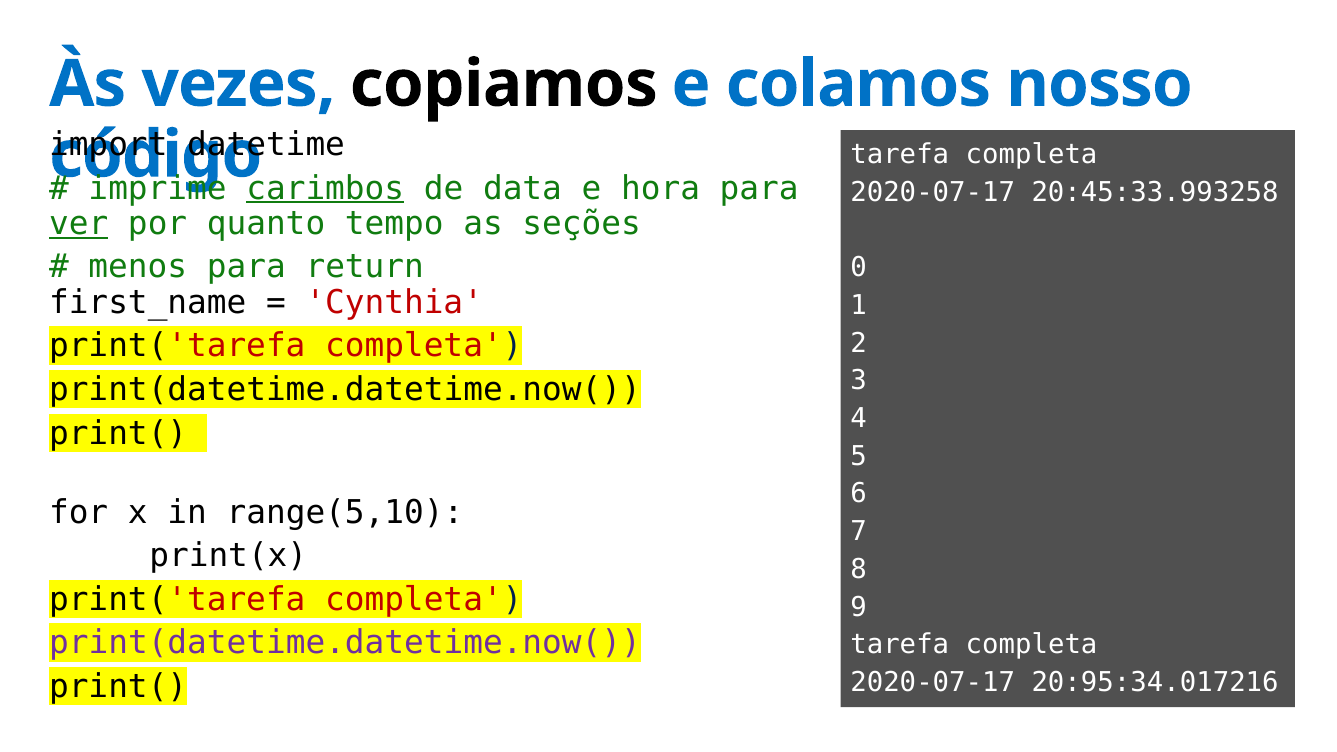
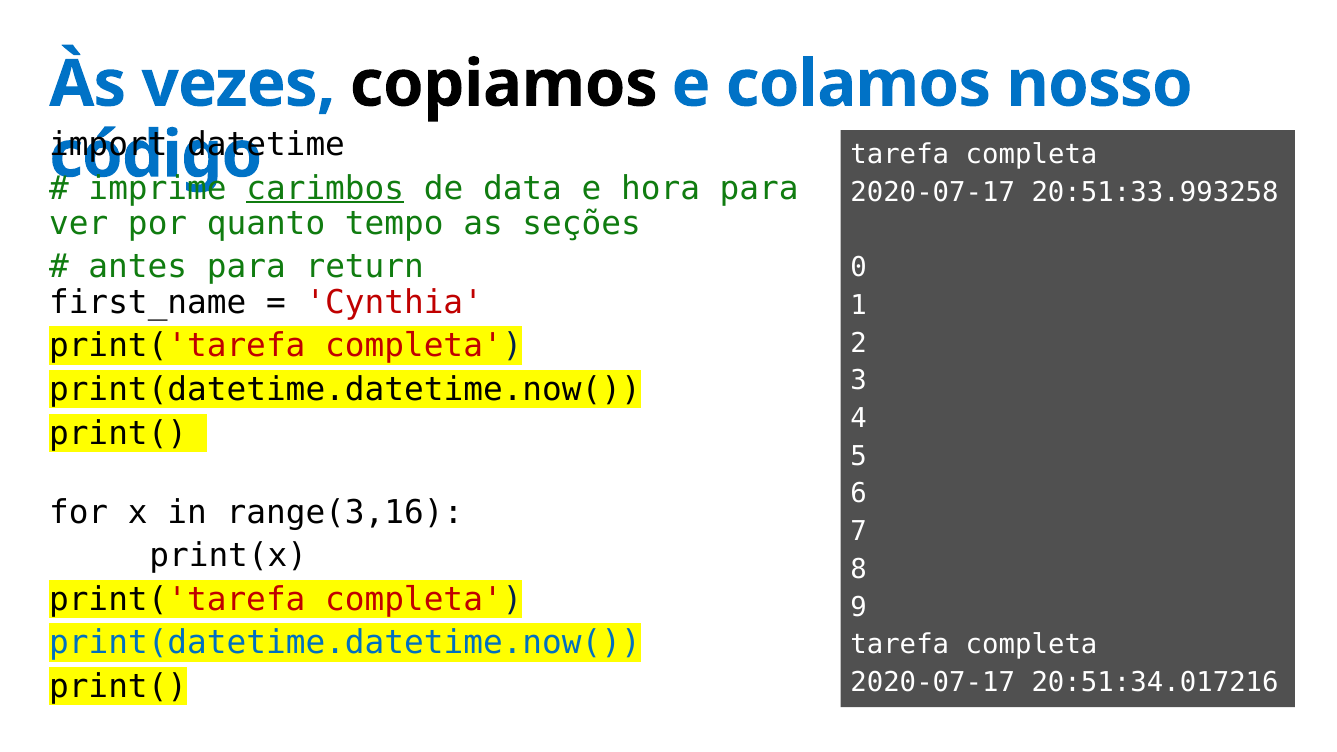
20:45:33.993258: 20:45:33.993258 -> 20:51:33.993258 (1155, 192)
ver underline: present -> none (79, 224)
menos: menos -> antes (138, 267)
range(5,10: range(5,10 -> range(3,16 (345, 512)
print(datetime.datetime.now( colour: purple -> blue (345, 643)
20:95:34.017216: 20:95:34.017216 -> 20:51:34.017216 (1155, 682)
